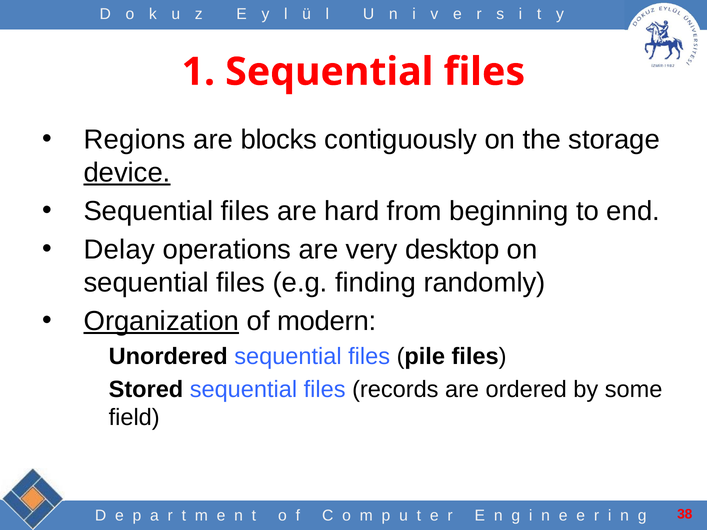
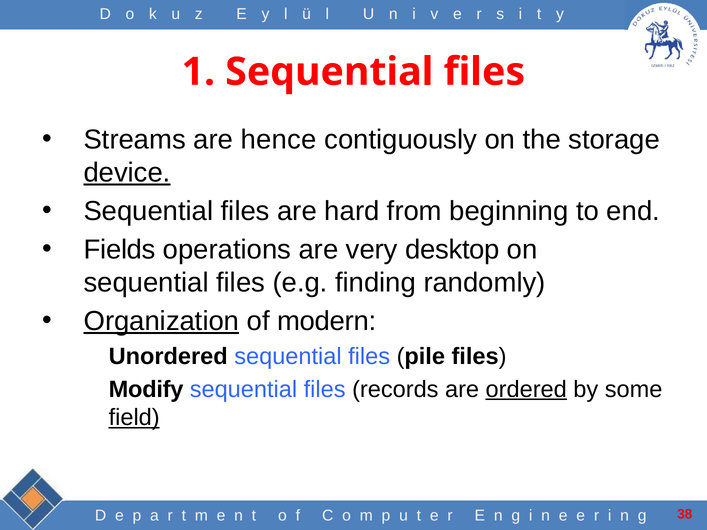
Regions: Regions -> Streams (135, 140)
blocks: blocks -> hence (279, 140)
Delay: Delay -> Fields (120, 250)
Stored: Stored -> Modify (146, 389)
ordered underline: none -> present (526, 389)
field underline: none -> present (134, 418)
